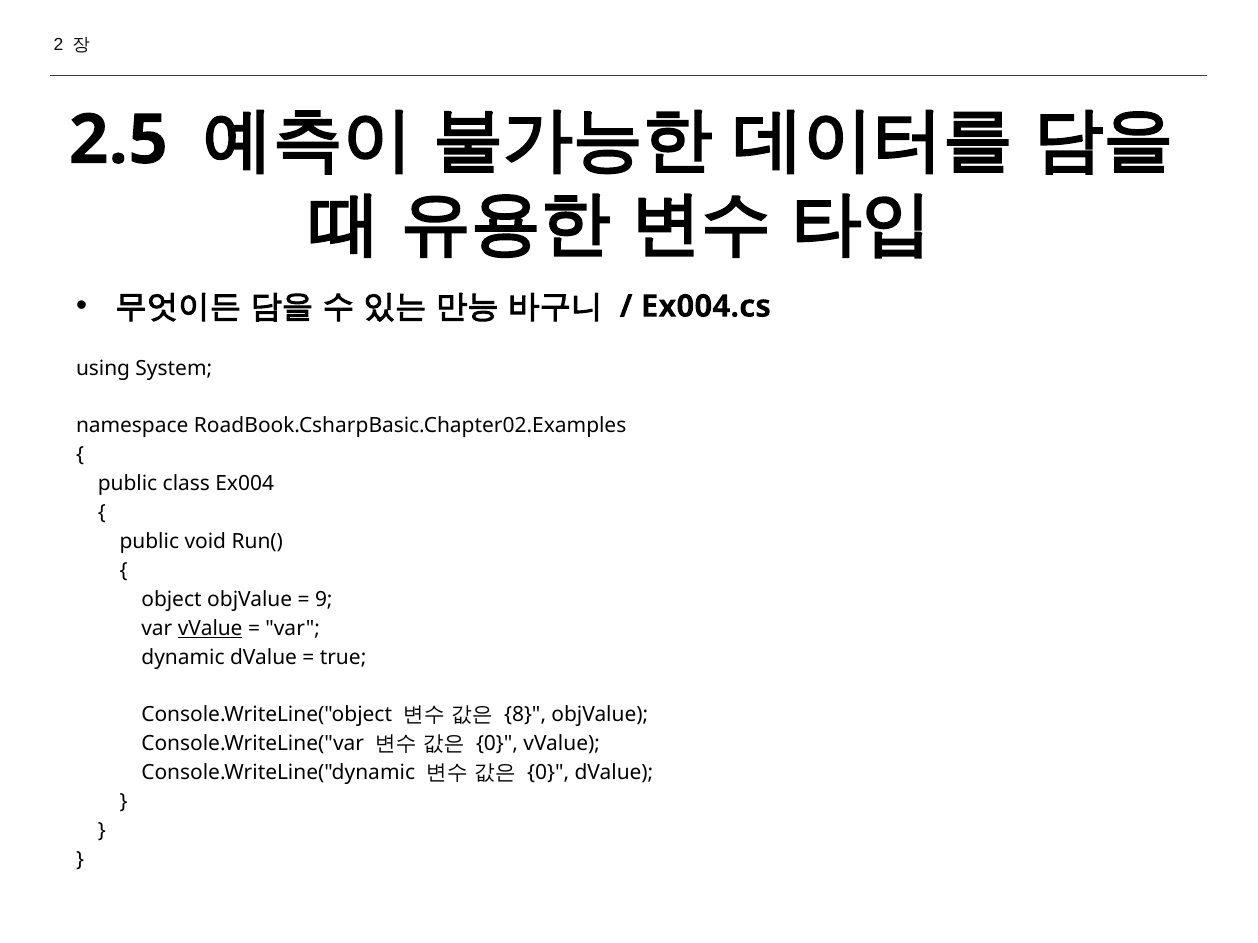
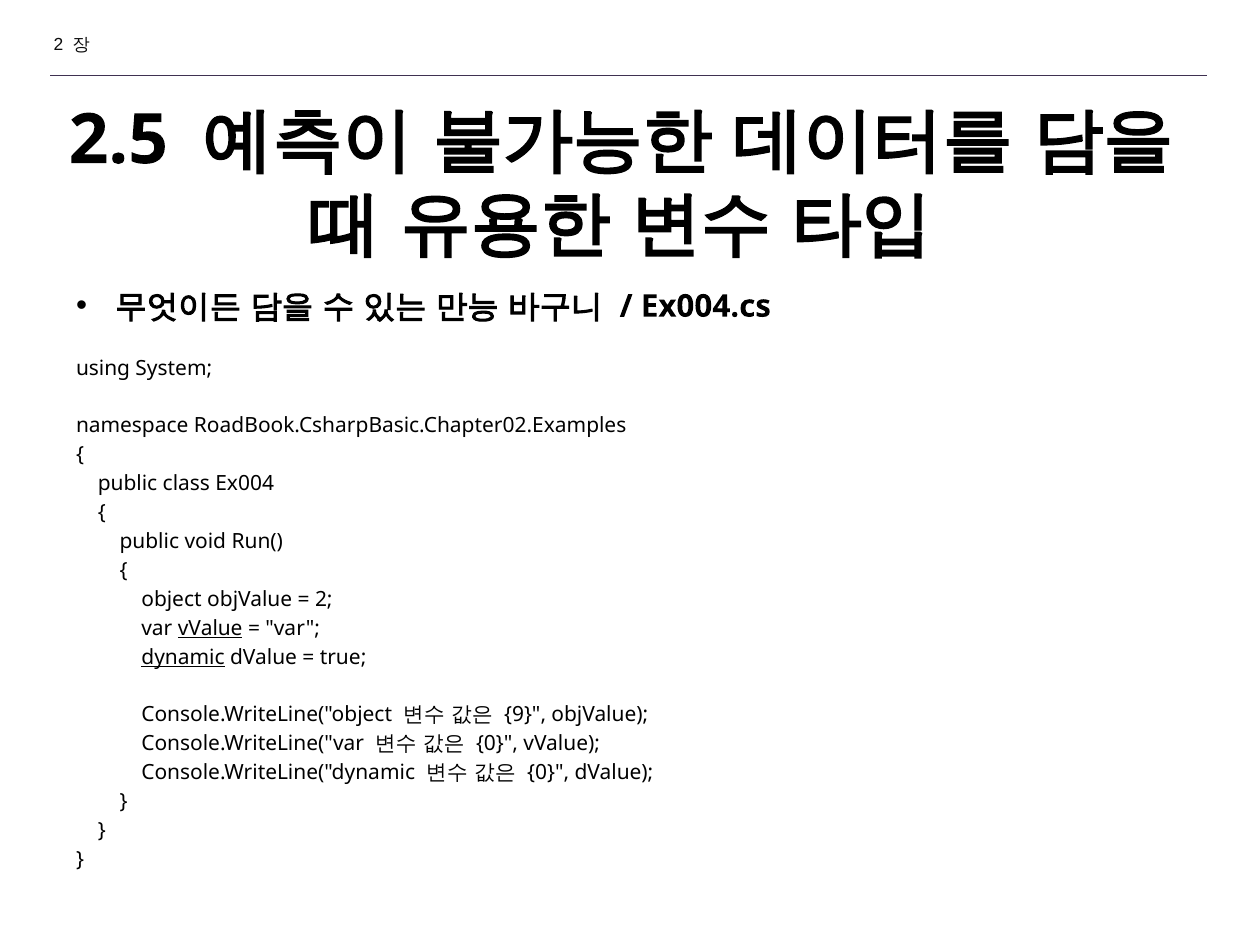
9: 9 -> 2 (324, 600)
dynamic underline: none -> present (183, 658)
8: 8 -> 9 (525, 715)
